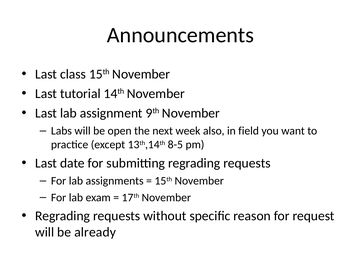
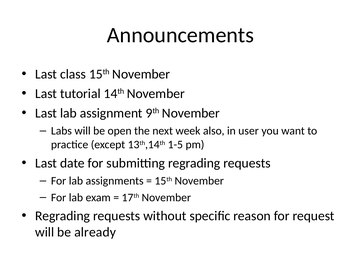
field: field -> user (249, 131)
8-5: 8-5 -> 1-5 (175, 145)
